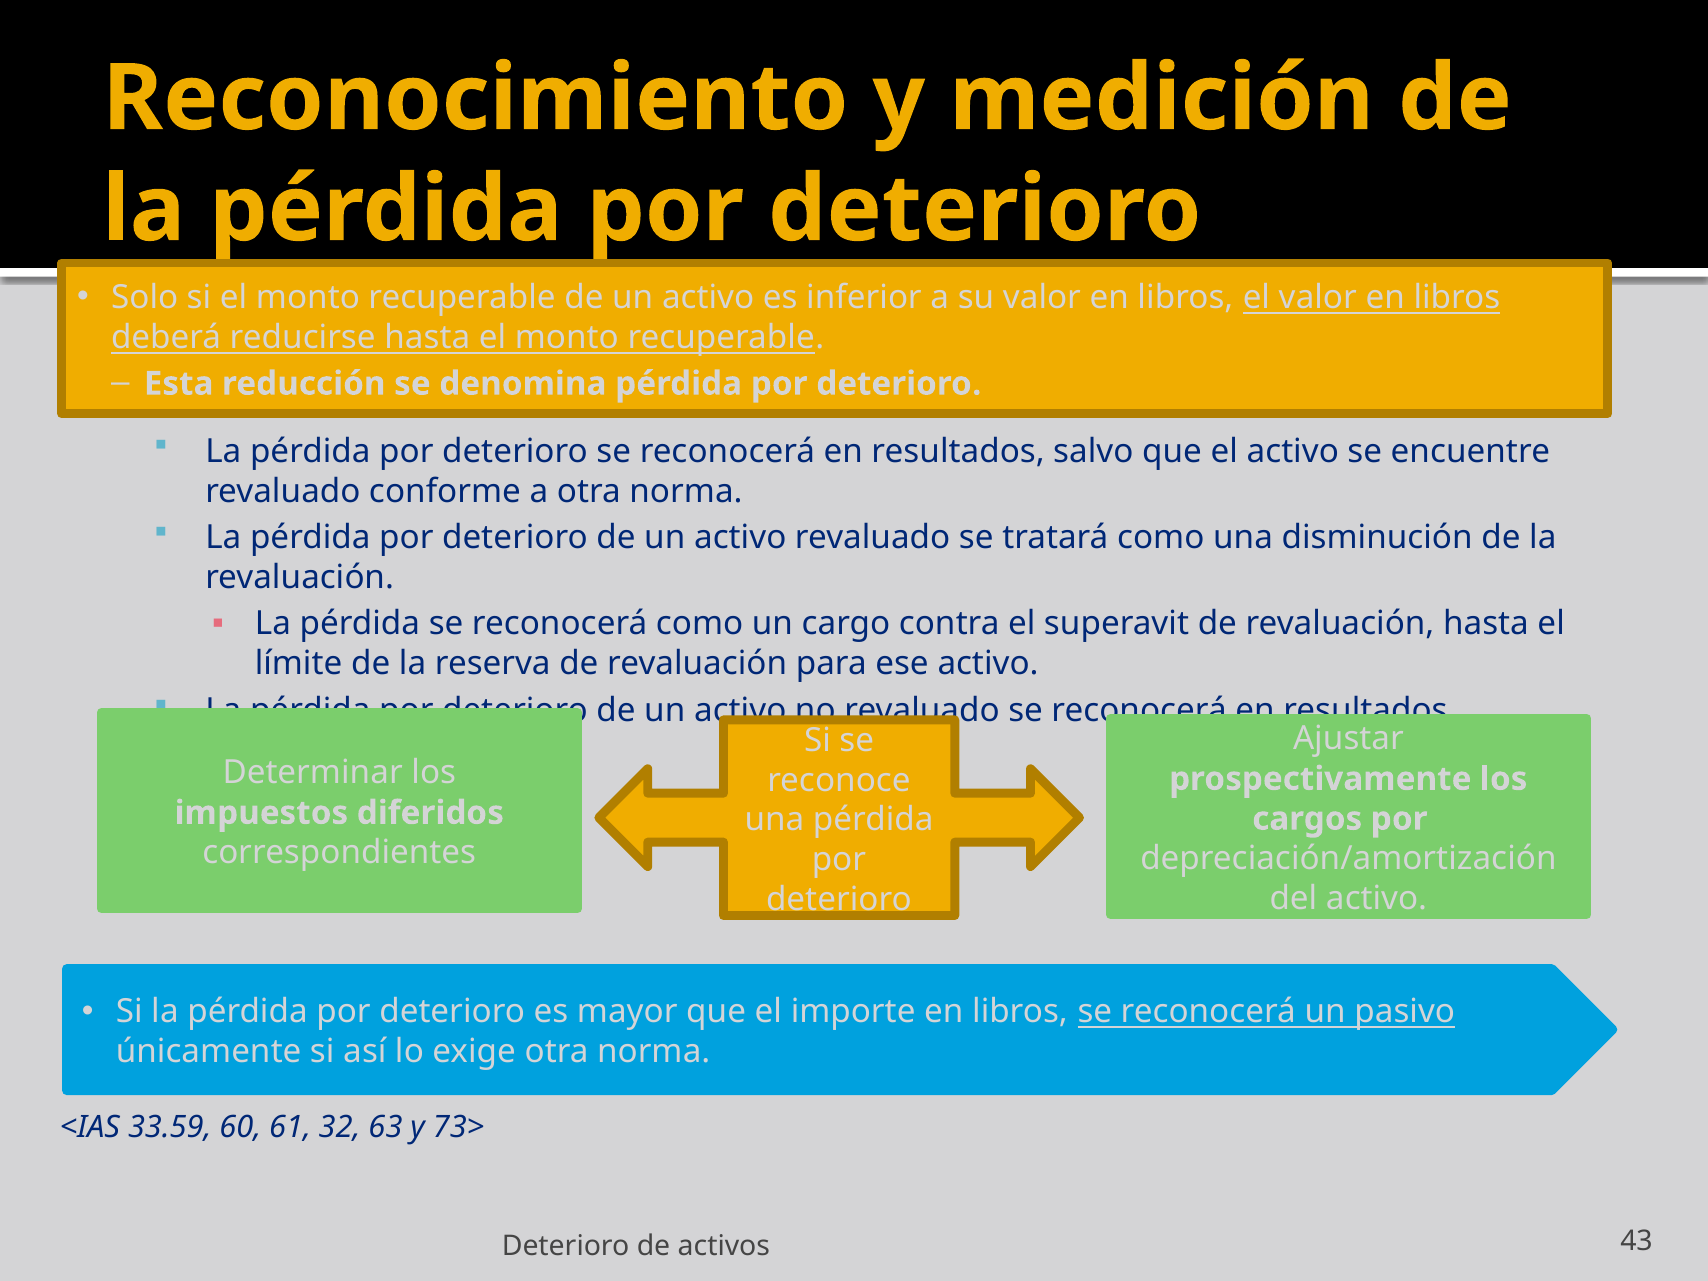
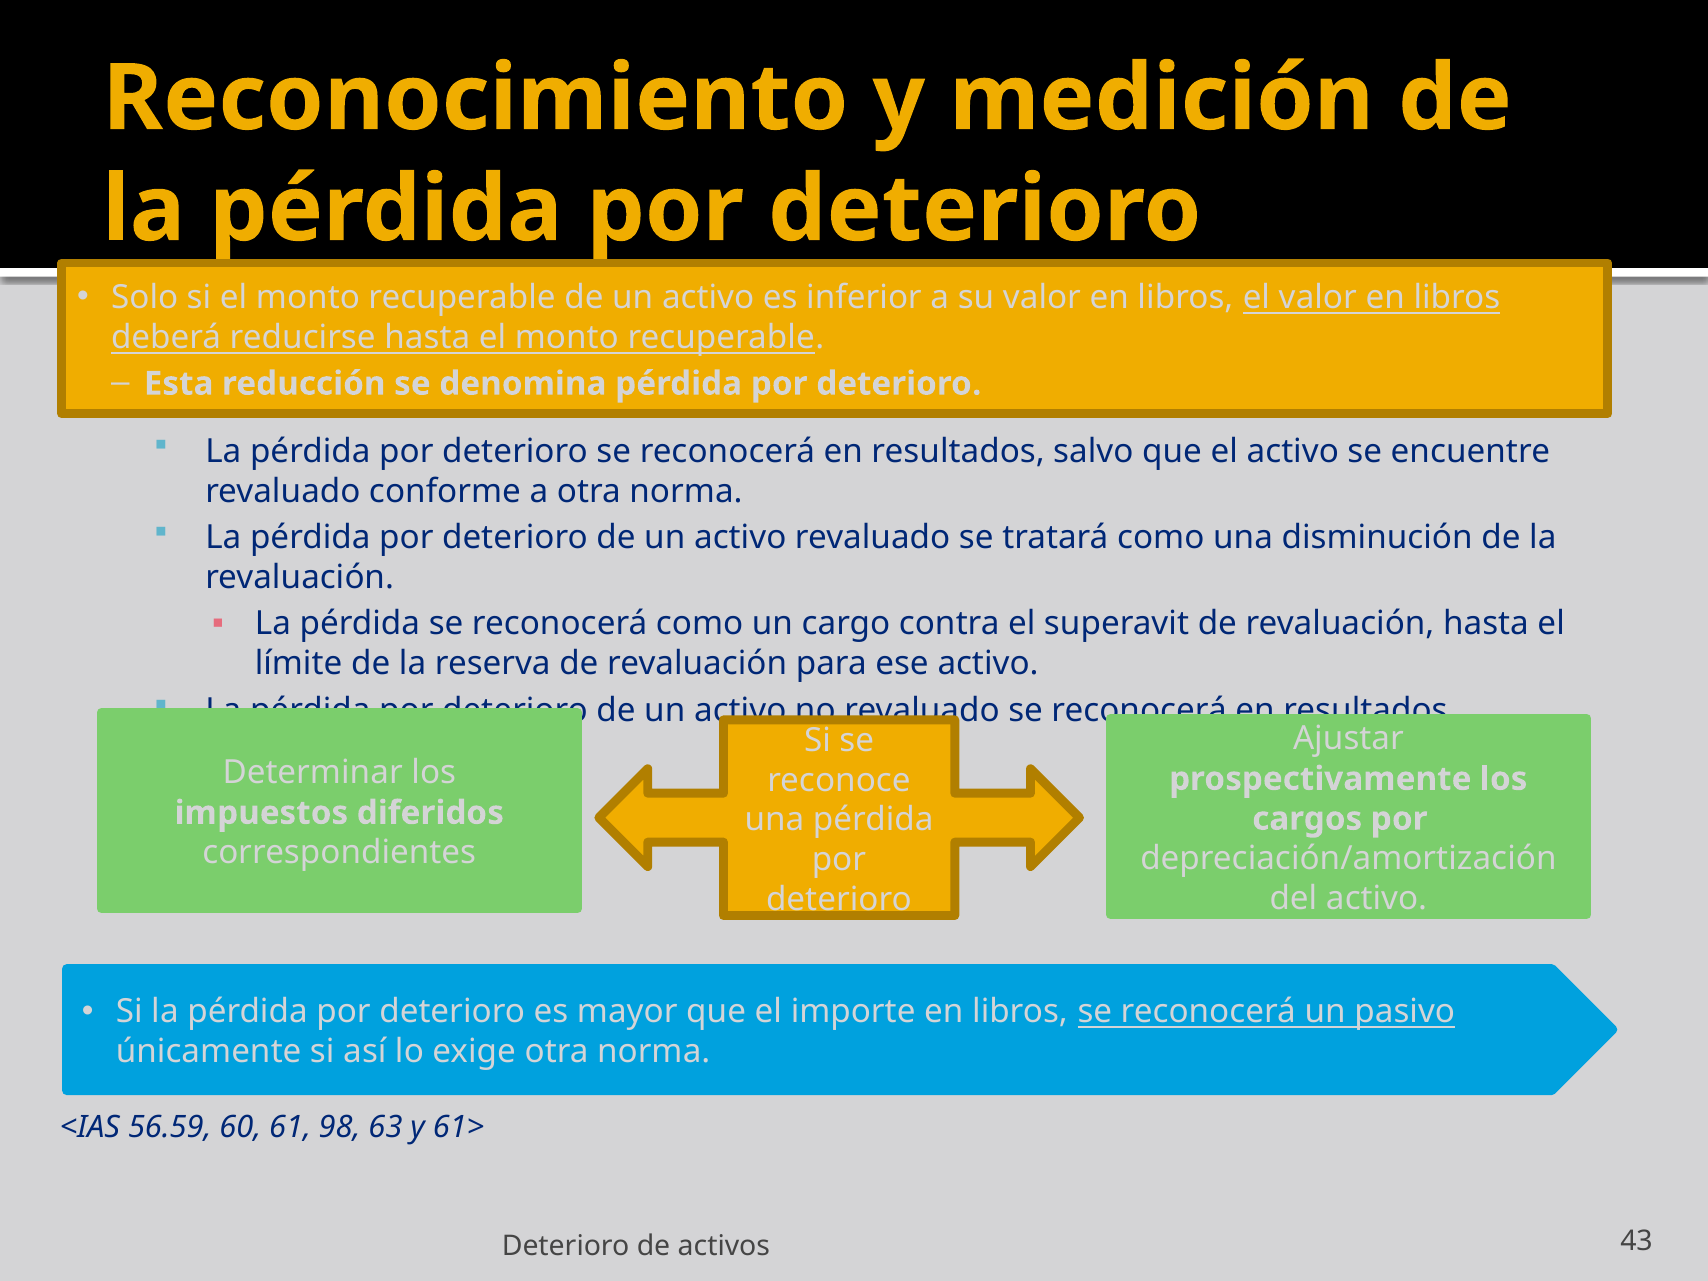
33.59: 33.59 -> 56.59 (170, 1127)
32: 32 -> 98 (340, 1127)
73>: 73> -> 61> (459, 1127)
